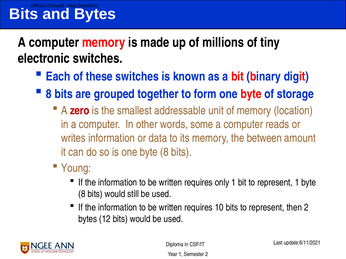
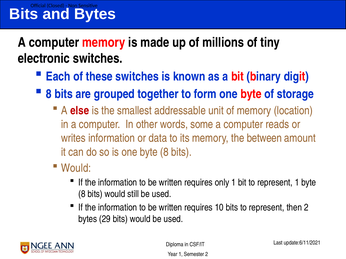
zero: zero -> else (80, 111)
Young: Young -> Would (76, 168)
12: 12 -> 29 (105, 219)
